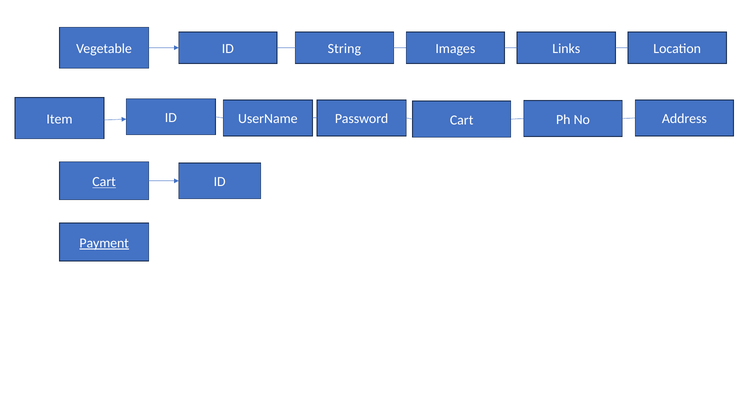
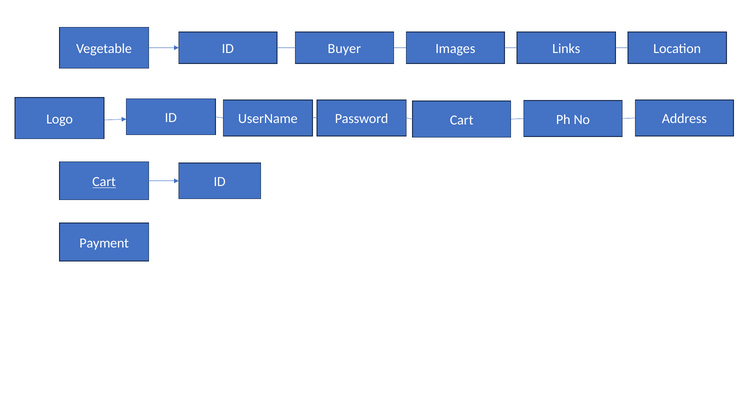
String: String -> Buyer (344, 49)
Item: Item -> Logo (60, 119)
Payment underline: present -> none (104, 243)
